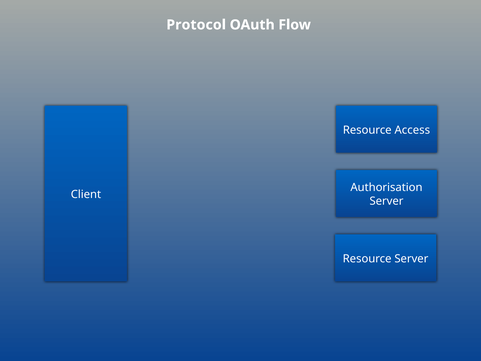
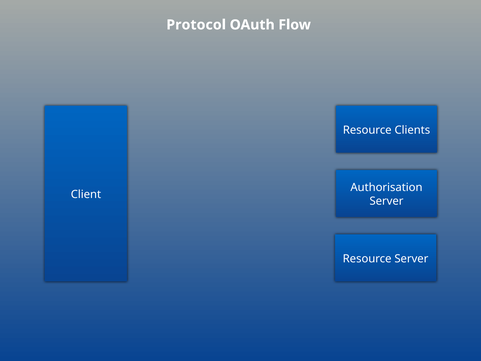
Access: Access -> Clients (412, 130)
